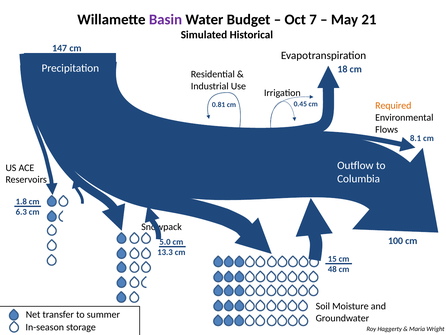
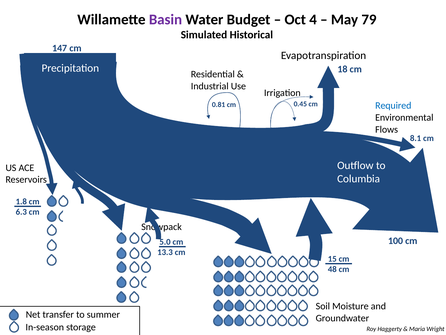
7: 7 -> 4 (313, 20)
21: 21 -> 79 (369, 20)
Required colour: orange -> blue (393, 105)
